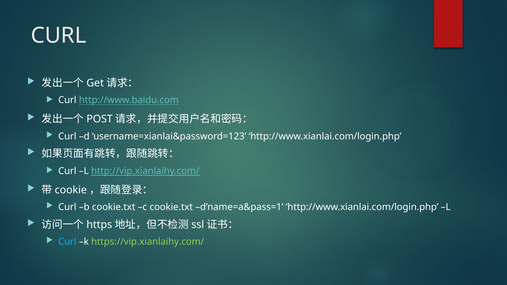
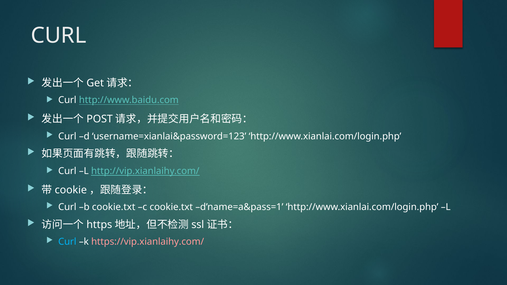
https://vip.xianlaihy.com/ colour: light green -> pink (148, 242)
